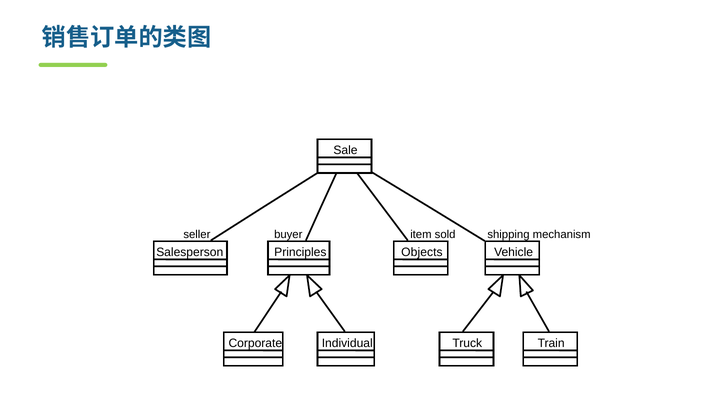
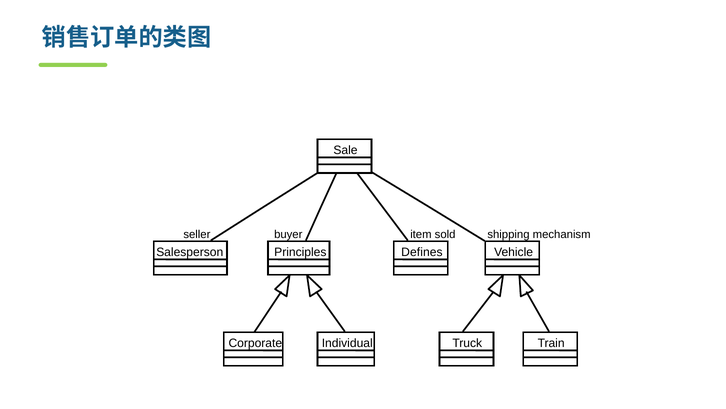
Objects: Objects -> Defines (422, 252)
